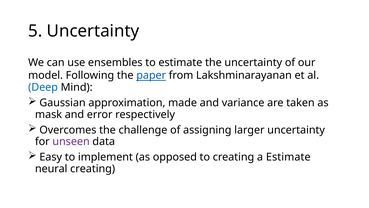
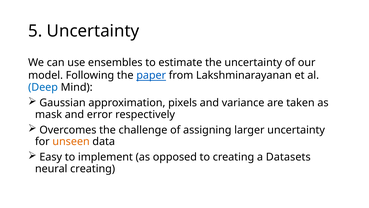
made: made -> pixels (183, 103)
unseen colour: purple -> orange (71, 141)
a Estimate: Estimate -> Datasets (288, 157)
